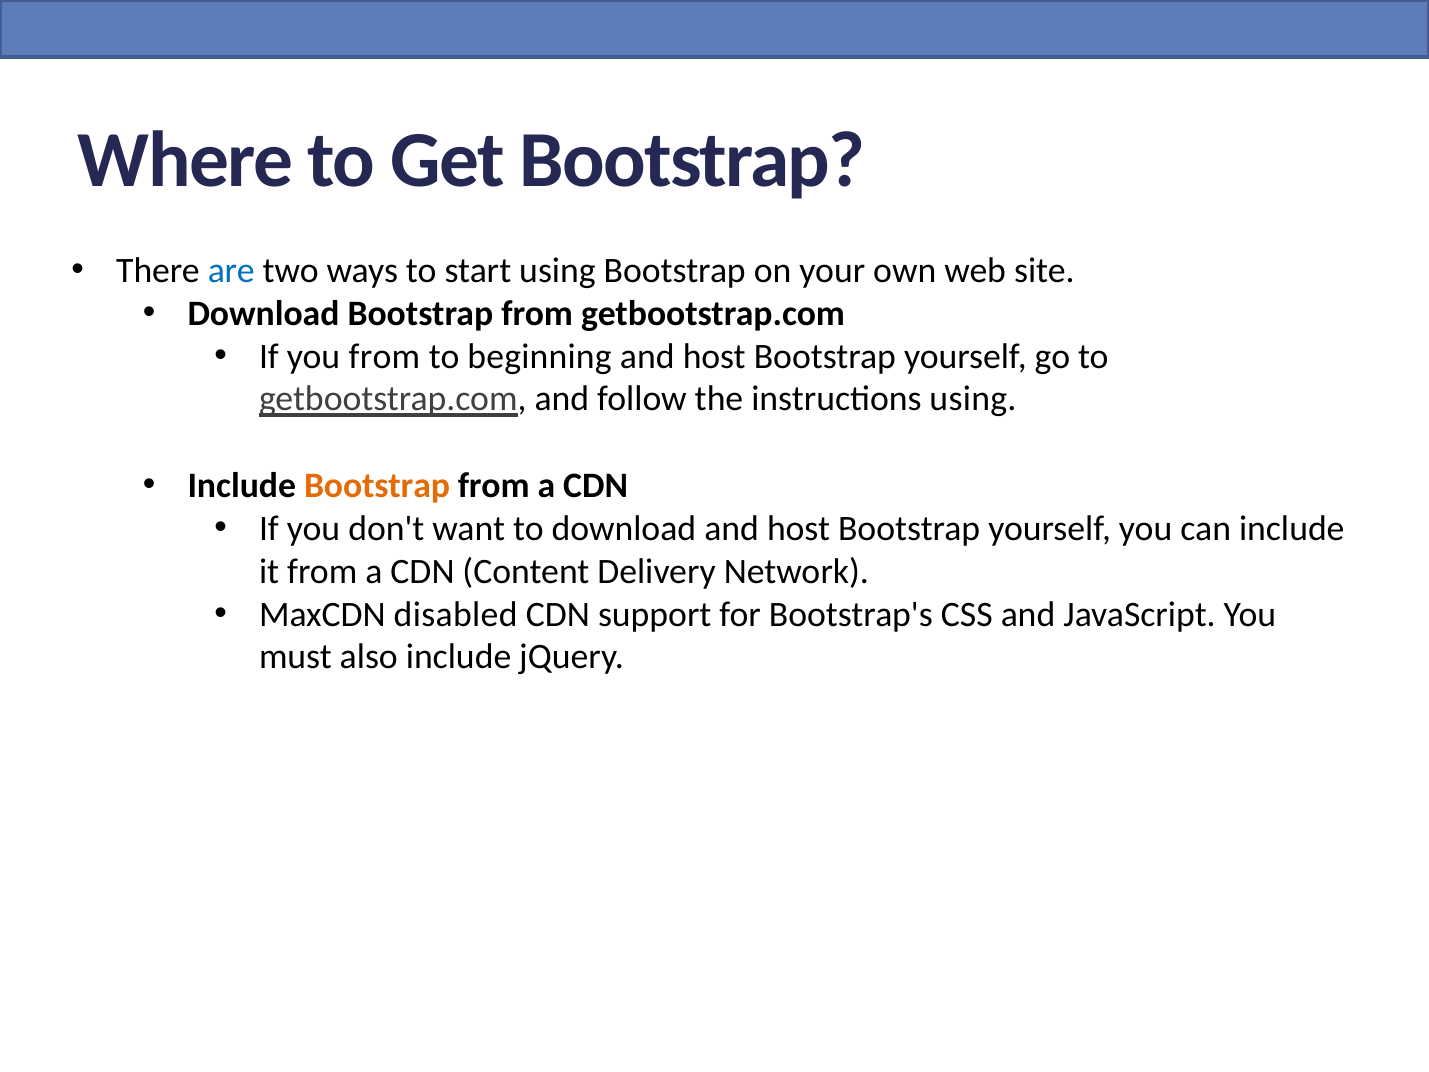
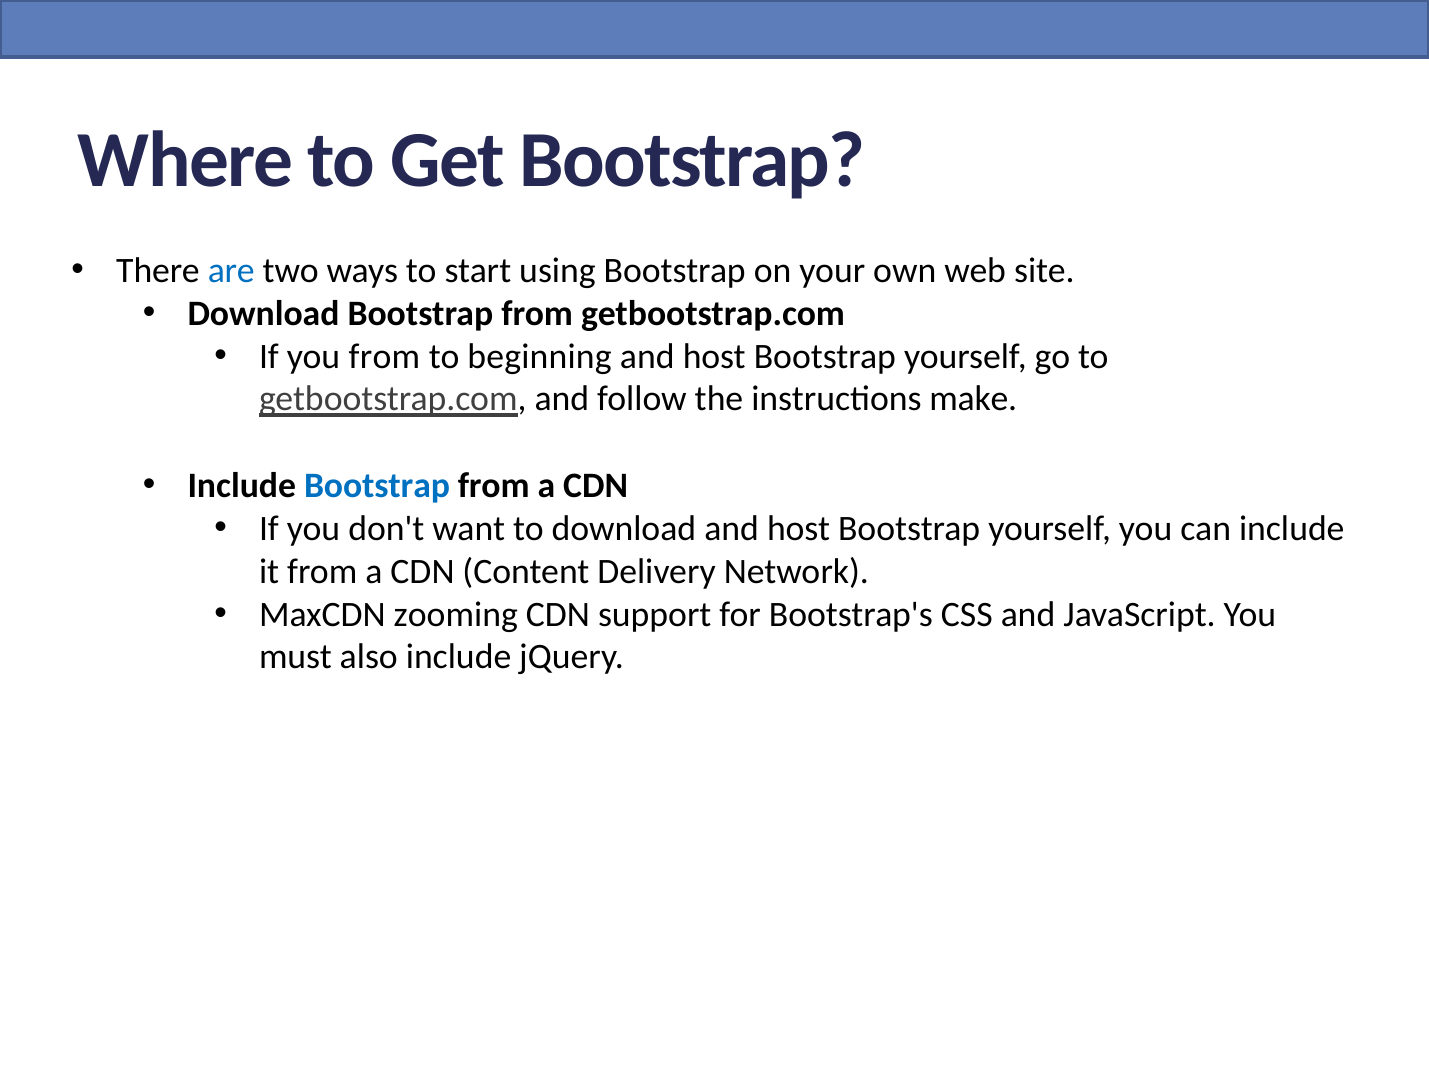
instructions using: using -> make (973, 399)
Bootstrap colour: orange -> blue (377, 486)
disabled: disabled -> zooming (456, 614)
